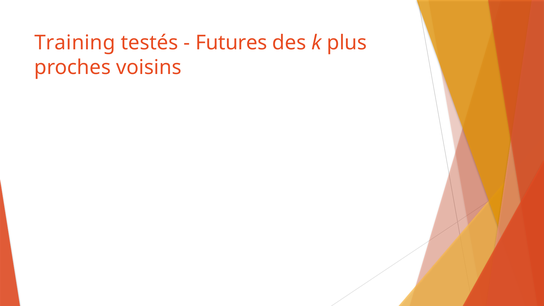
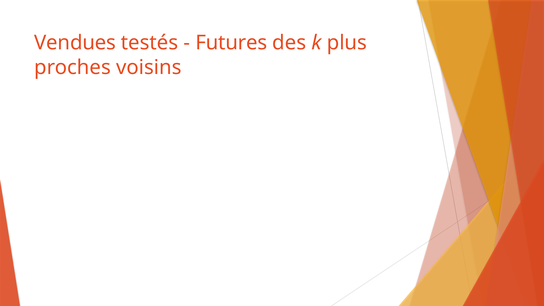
Training: Training -> Vendues (75, 43)
